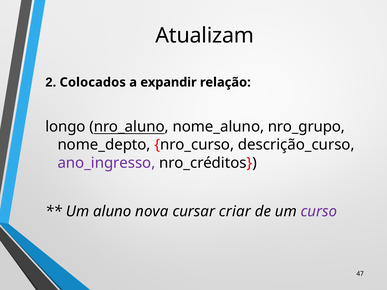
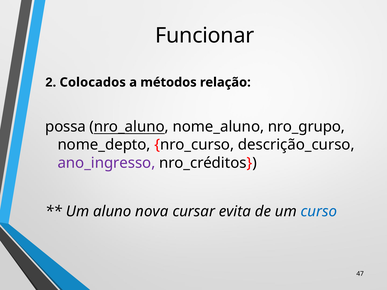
Atualizam: Atualizam -> Funcionar (205, 36)
expandir: expandir -> métodos (168, 82)
longo: longo -> possa (65, 127)
criar: criar -> evita (235, 212)
curso colour: purple -> blue (319, 212)
